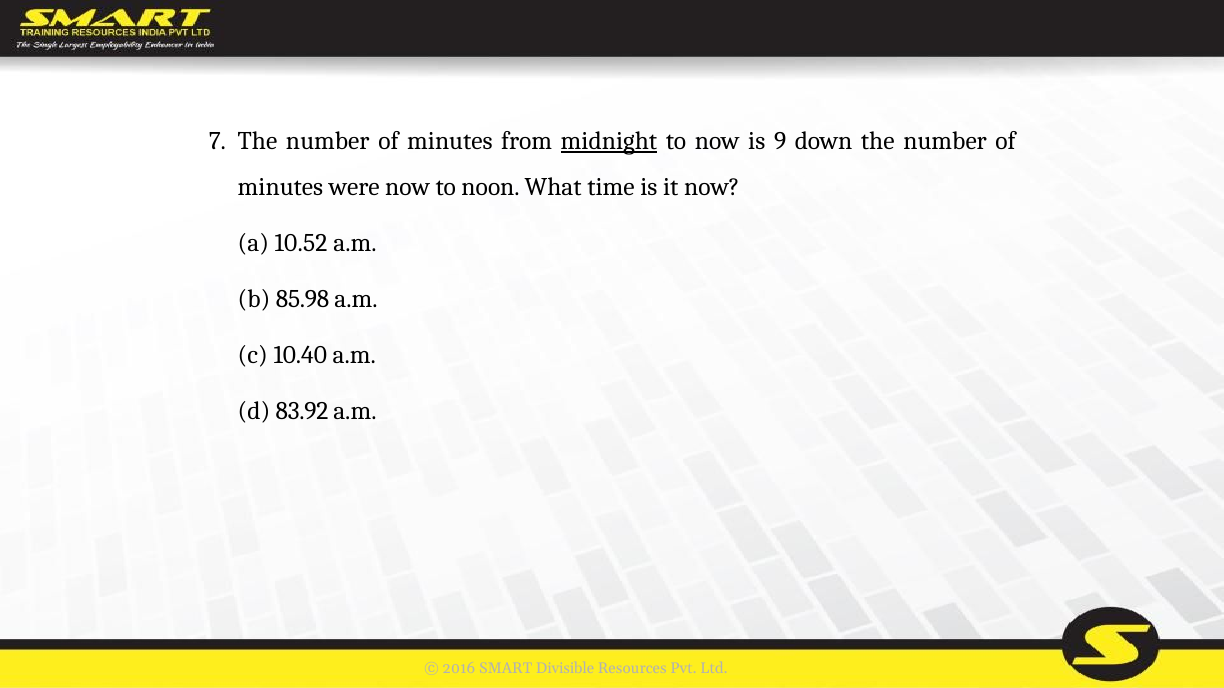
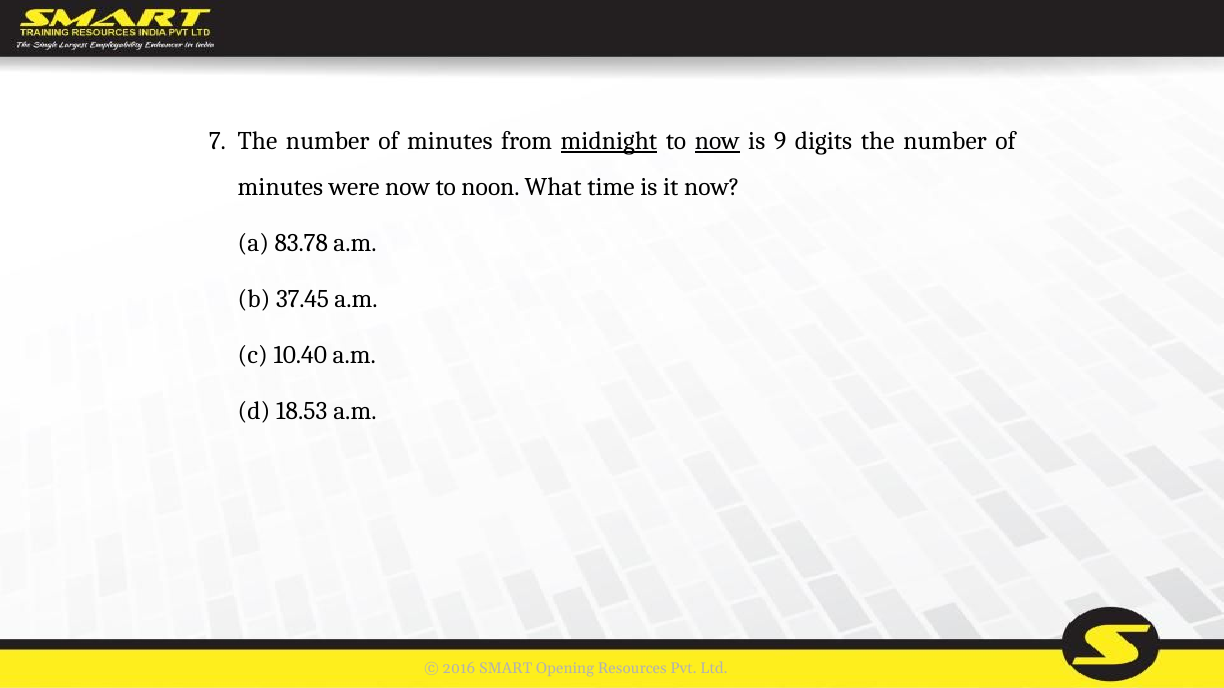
now underline: none -> present (717, 141)
down: down -> digits (824, 141)
10.52: 10.52 -> 83.78 (301, 243)
85.98: 85.98 -> 37.45 (303, 299)
83.92: 83.92 -> 18.53 (302, 411)
Divisible: Divisible -> Opening (565, 669)
